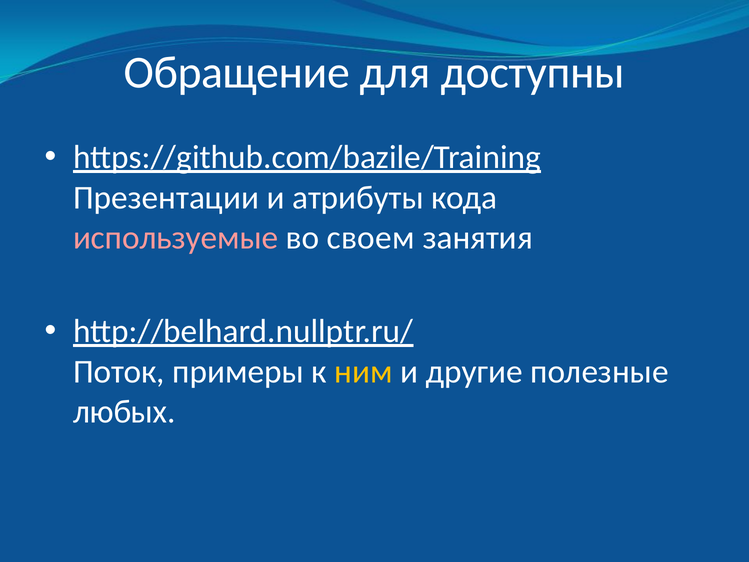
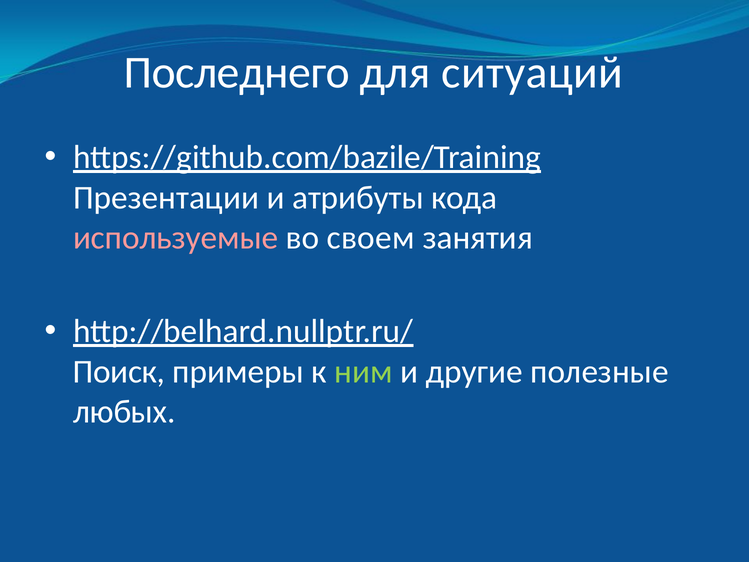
Обращение: Обращение -> Последнего (237, 73)
доступны: доступны -> ситуаций (532, 73)
Поток: Поток -> Поиск (119, 372)
ним colour: yellow -> light green (363, 372)
